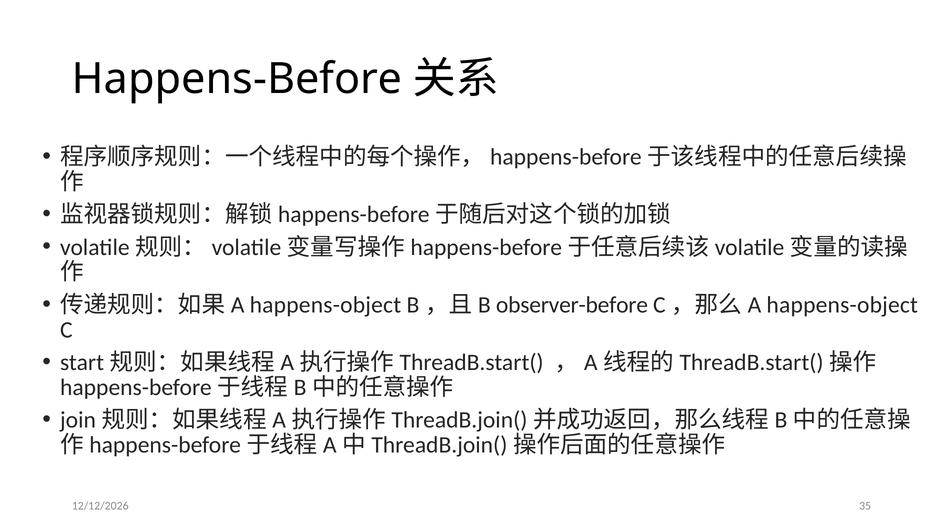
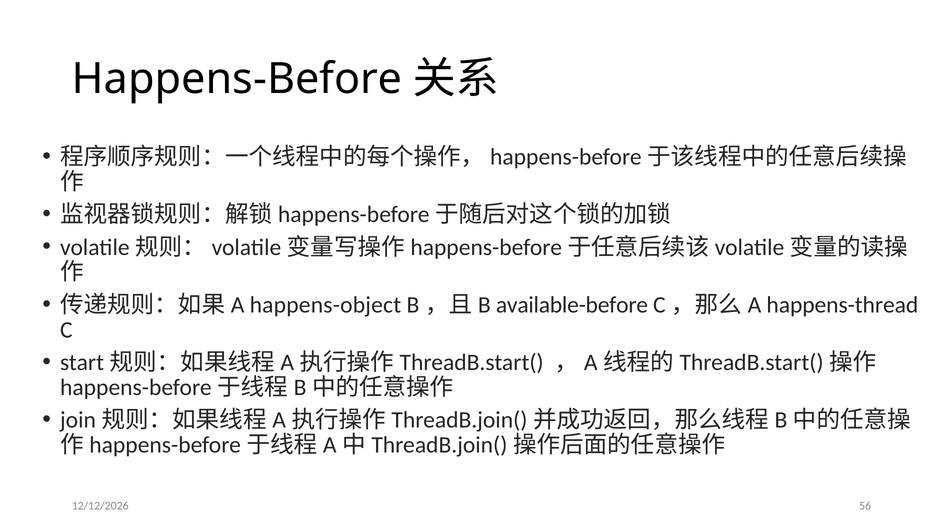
observer-before: observer-before -> available-before (572, 305)
happens-object: happens-object -> happens-thread (842, 305)
35: 35 -> 56 (865, 506)
